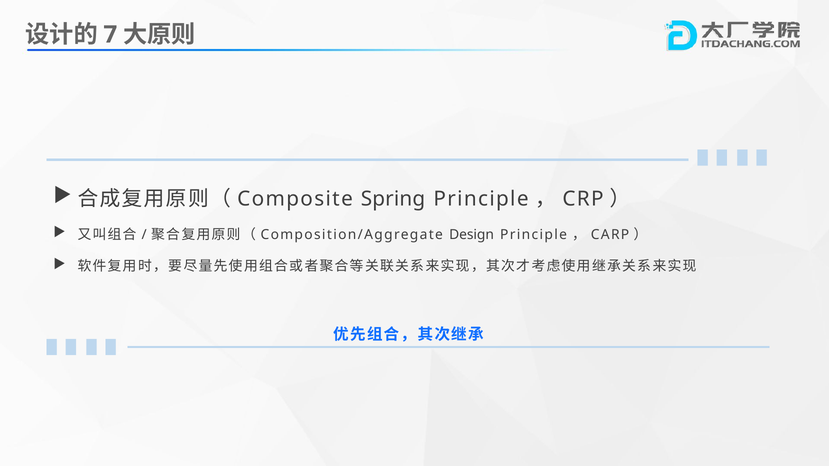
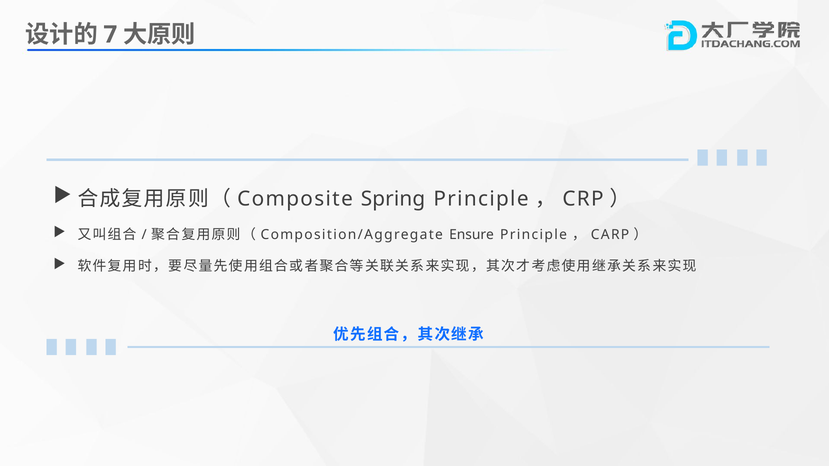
Design: Design -> Ensure (472, 235)
